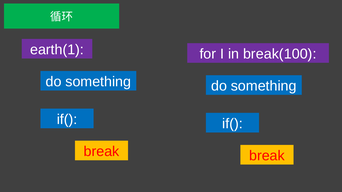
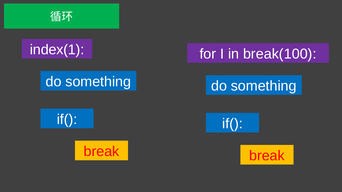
earth(1: earth(1 -> index(1 (57, 50)
